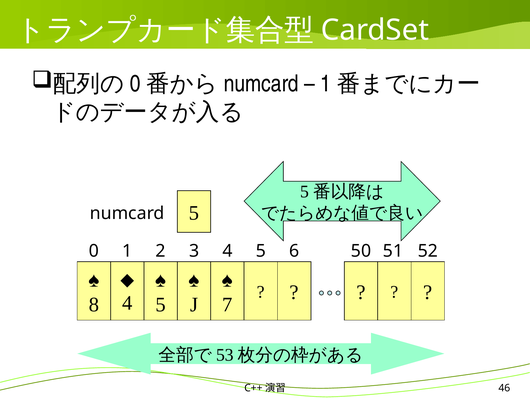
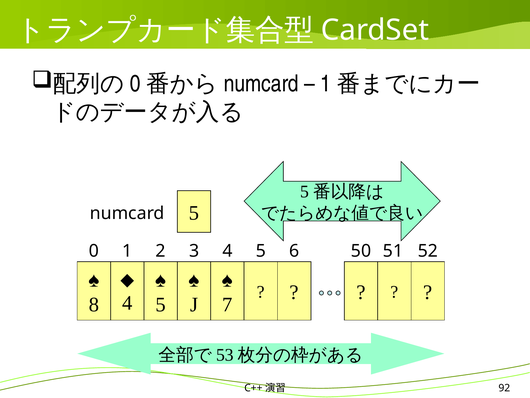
46: 46 -> 92 (504, 388)
